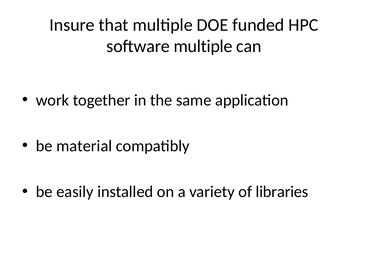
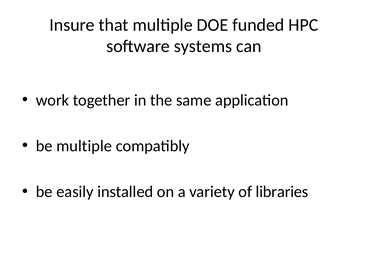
software multiple: multiple -> systems (203, 46)
be material: material -> multiple (84, 146)
